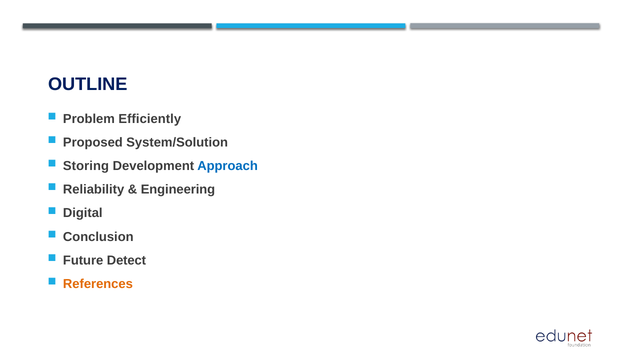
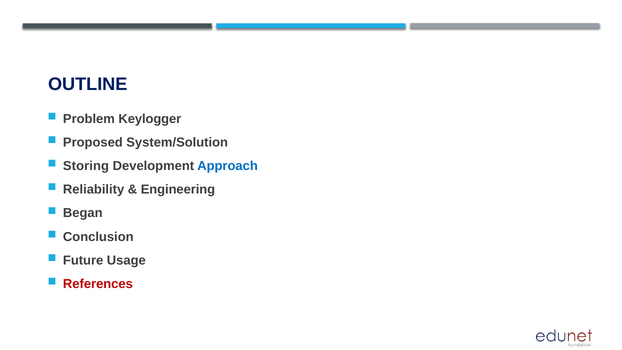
Efficiently: Efficiently -> Keylogger (150, 119)
Digital: Digital -> Began (83, 213)
Detect: Detect -> Usage (126, 260)
References colour: orange -> red (98, 284)
